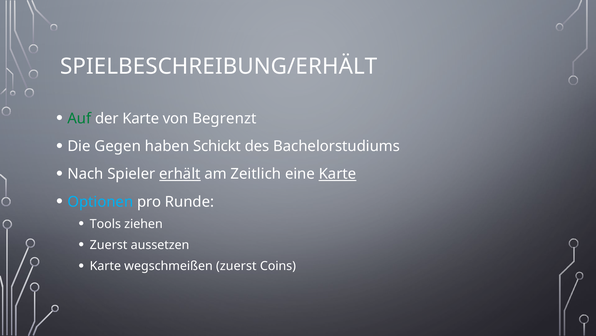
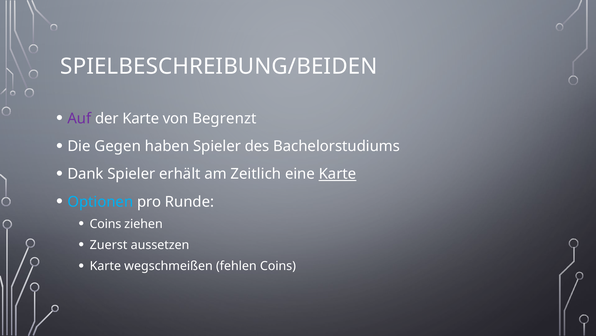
SPIELBESCHREIBUNG/ERHÄLT: SPIELBESCHREIBUNG/ERHÄLT -> SPIELBESCHREIBUNG/BEIDEN (219, 66)
Auf colour: green -> purple (79, 118)
haben Schickt: Schickt -> Spieler (217, 146)
Nach: Nach -> Dank (85, 174)
erhält underline: present -> none (180, 174)
Tools: Tools -> Coins (105, 224)
wegschmeißen zuerst: zuerst -> fehlen (236, 266)
